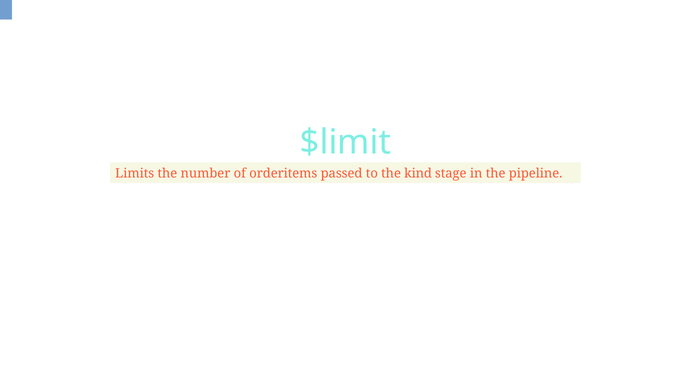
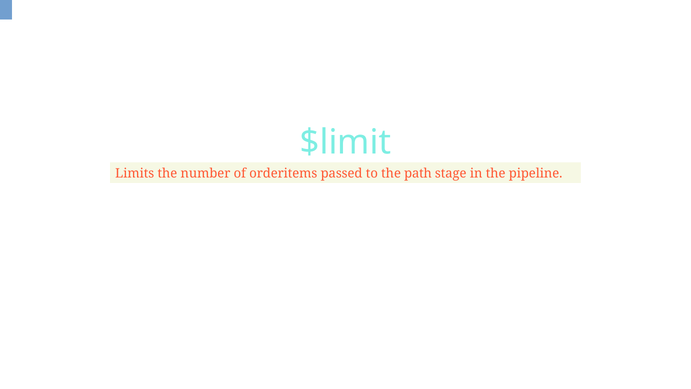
kind: kind -> path (418, 173)
